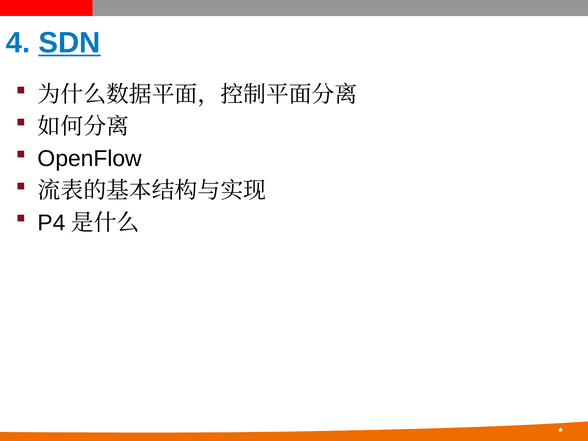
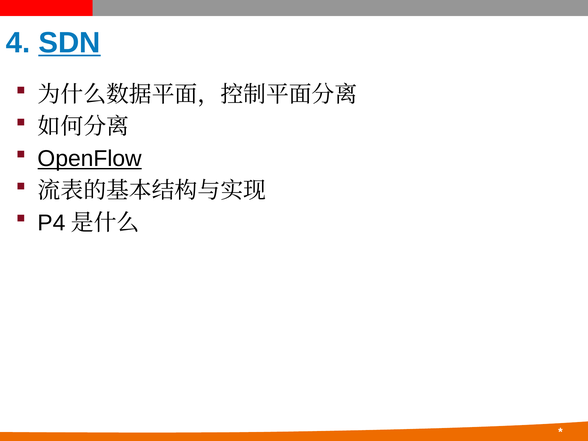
OpenFlow underline: none -> present (90, 159)
